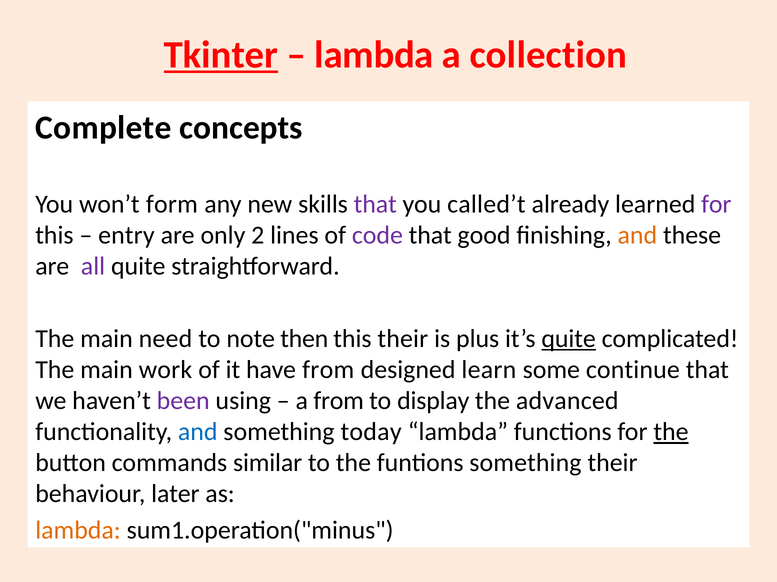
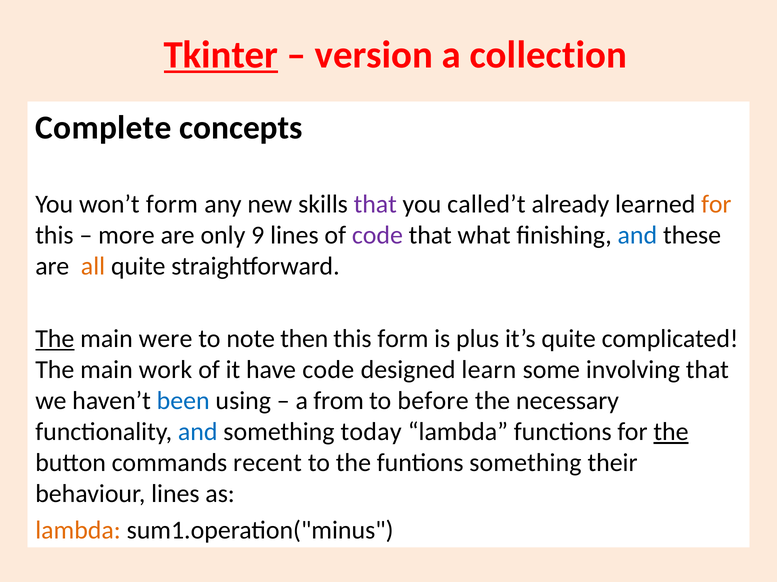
lambda: lambda -> version (374, 55)
for colour: purple -> orange (716, 205)
entry: entry -> more (126, 236)
2: 2 -> 9 (258, 236)
good: good -> what (484, 236)
and colour: orange -> blue (637, 236)
all colour: purple -> orange (93, 267)
The underline: none -> present (55, 339)
need: need -> were (166, 339)
this their: their -> form (403, 339)
quite underline: present -> none (569, 339)
have from: from -> code (328, 370)
continue: continue -> involving (633, 370)
been colour: purple -> blue (183, 401)
display: display -> before (433, 401)
advanced: advanced -> necessary (567, 401)
similar: similar -> recent (267, 463)
behaviour later: later -> lines (175, 495)
